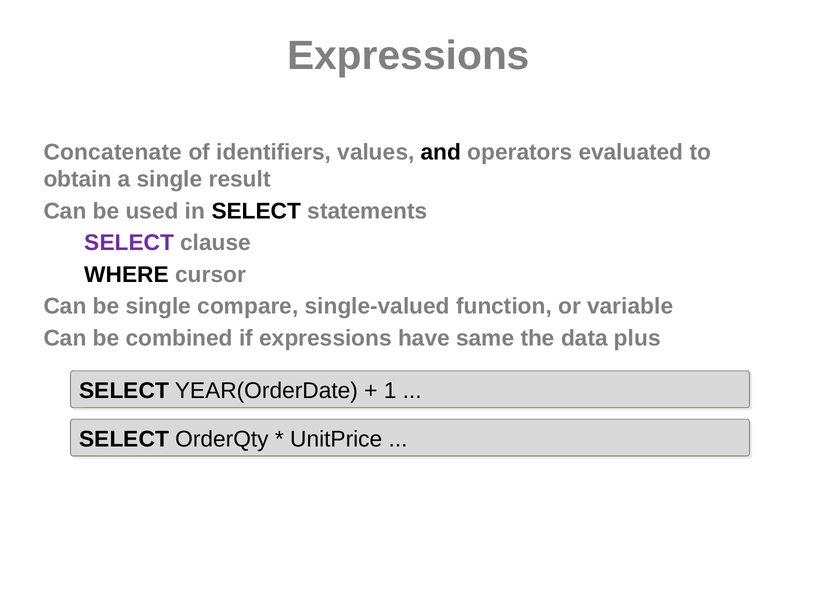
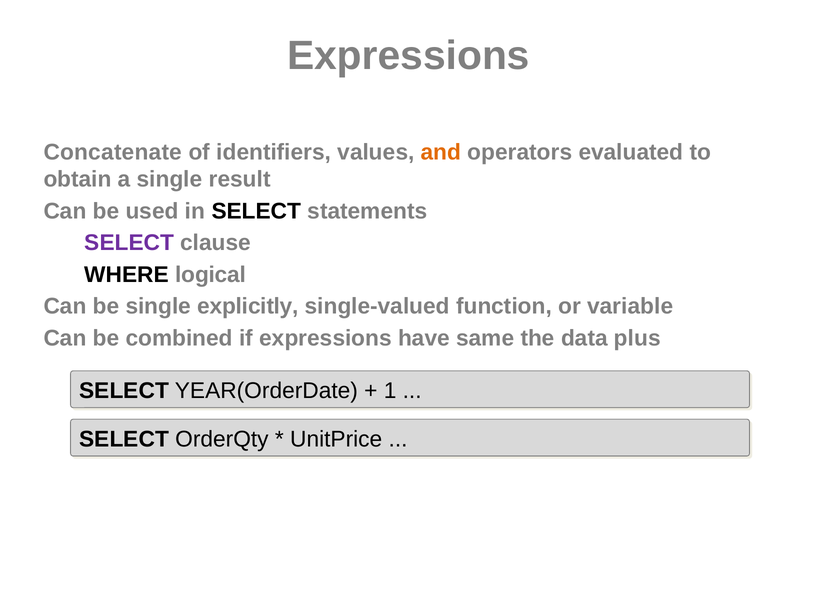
and colour: black -> orange (441, 152)
cursor: cursor -> logical (211, 275)
compare: compare -> explicitly (248, 306)
